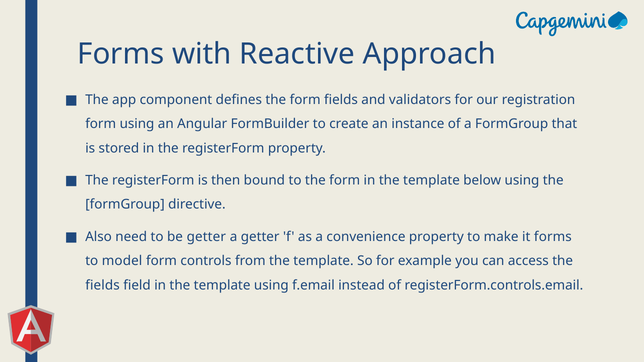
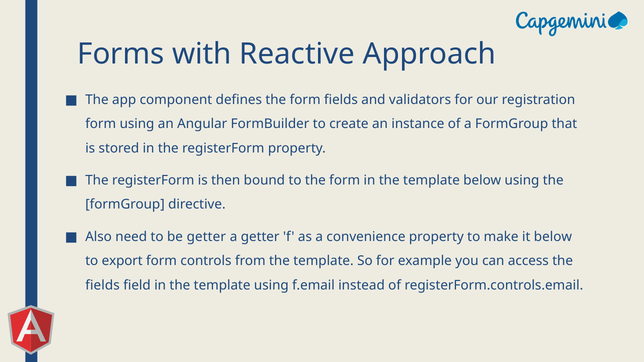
it forms: forms -> below (553, 237)
model: model -> export (122, 261)
